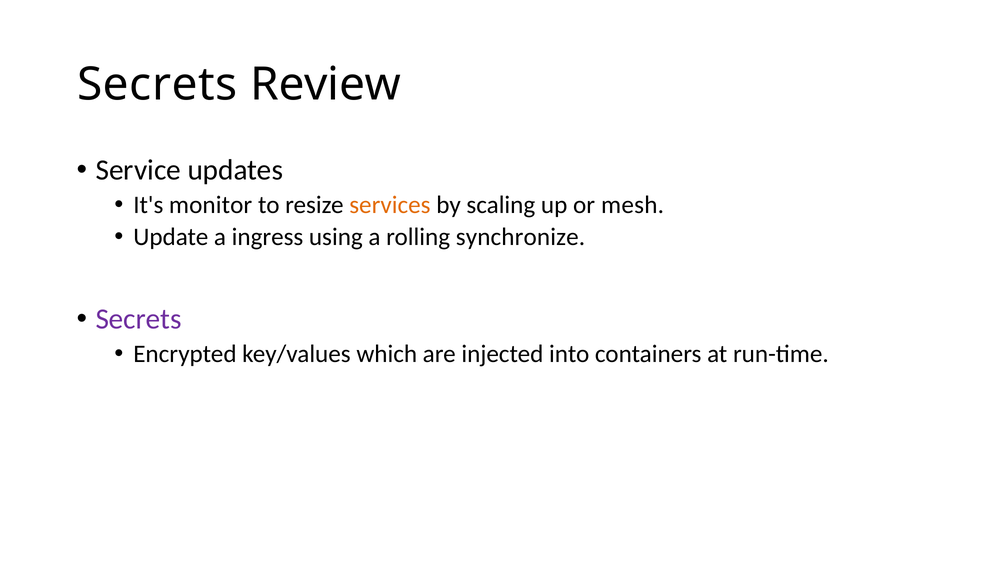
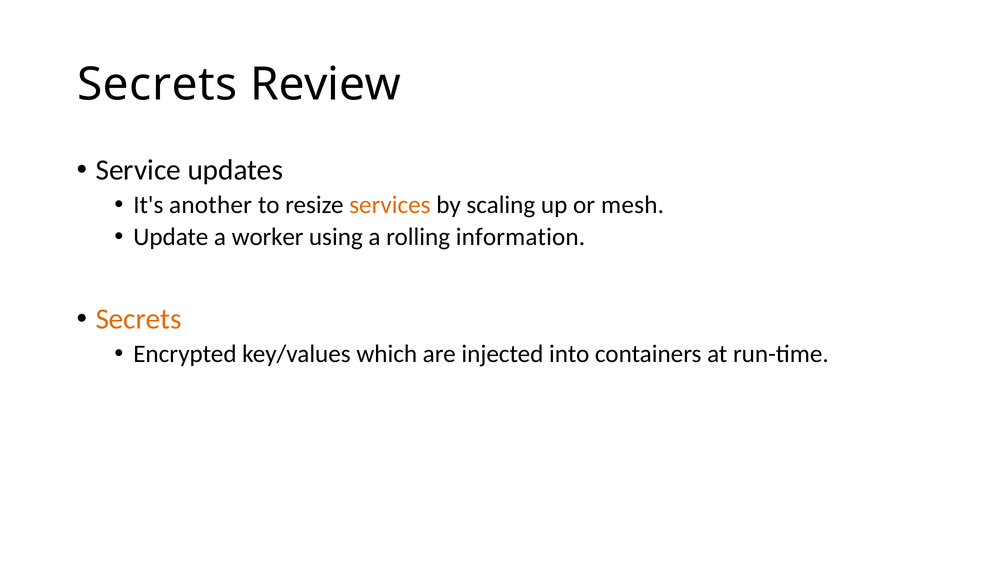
monitor: monitor -> another (211, 205)
ingress: ingress -> worker (268, 237)
synchronize: synchronize -> information (520, 237)
Secrets colour: purple -> orange (139, 319)
